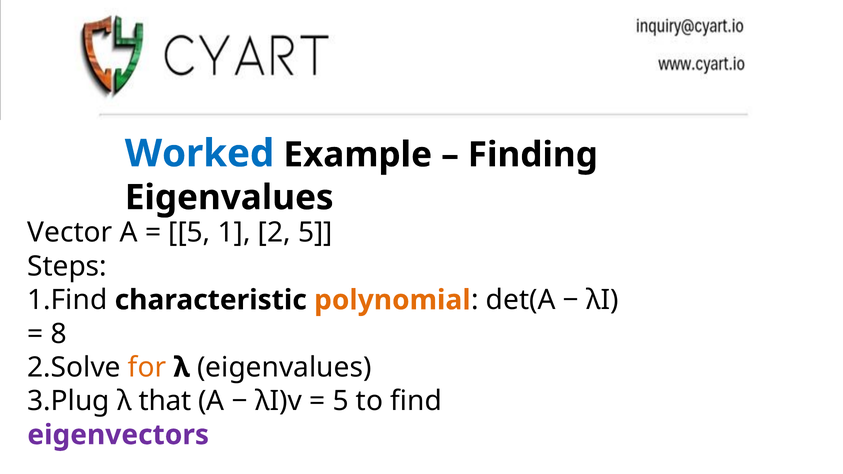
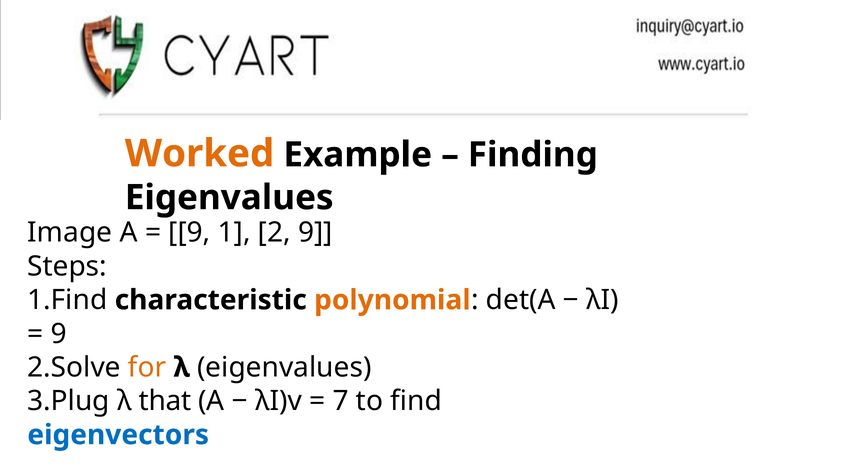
Worked colour: blue -> orange (200, 154)
Vector: Vector -> Image (70, 233)
5: 5 -> 9 (189, 233)
2 5: 5 -> 9 (315, 233)
8: 8 -> 9 (59, 334)
5: 5 -> 7 (341, 401)
eigenvectors colour: purple -> blue (118, 435)
